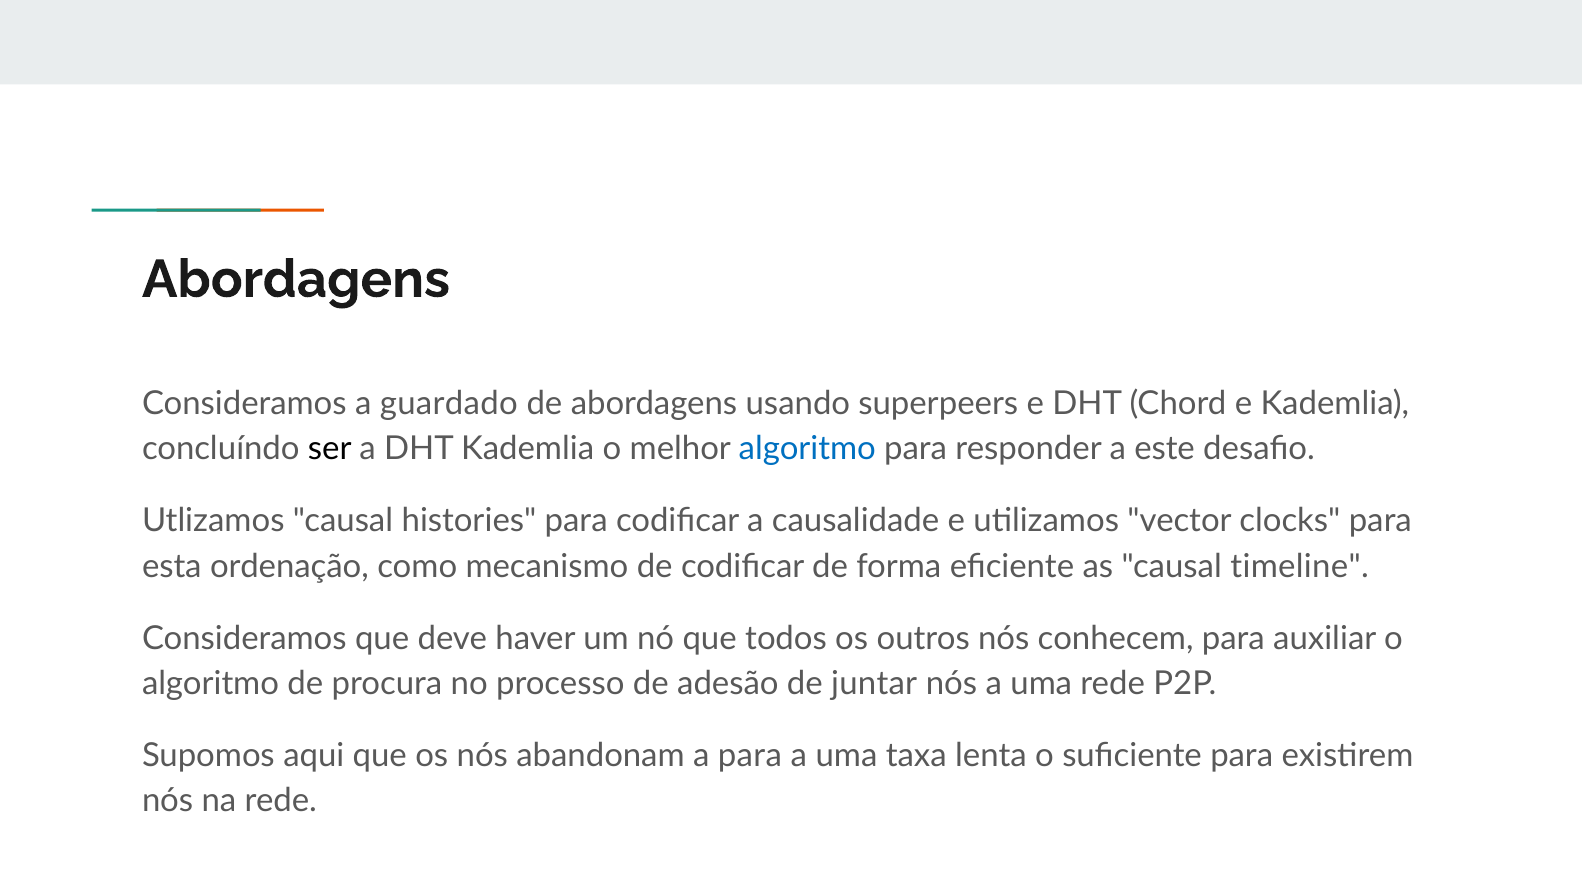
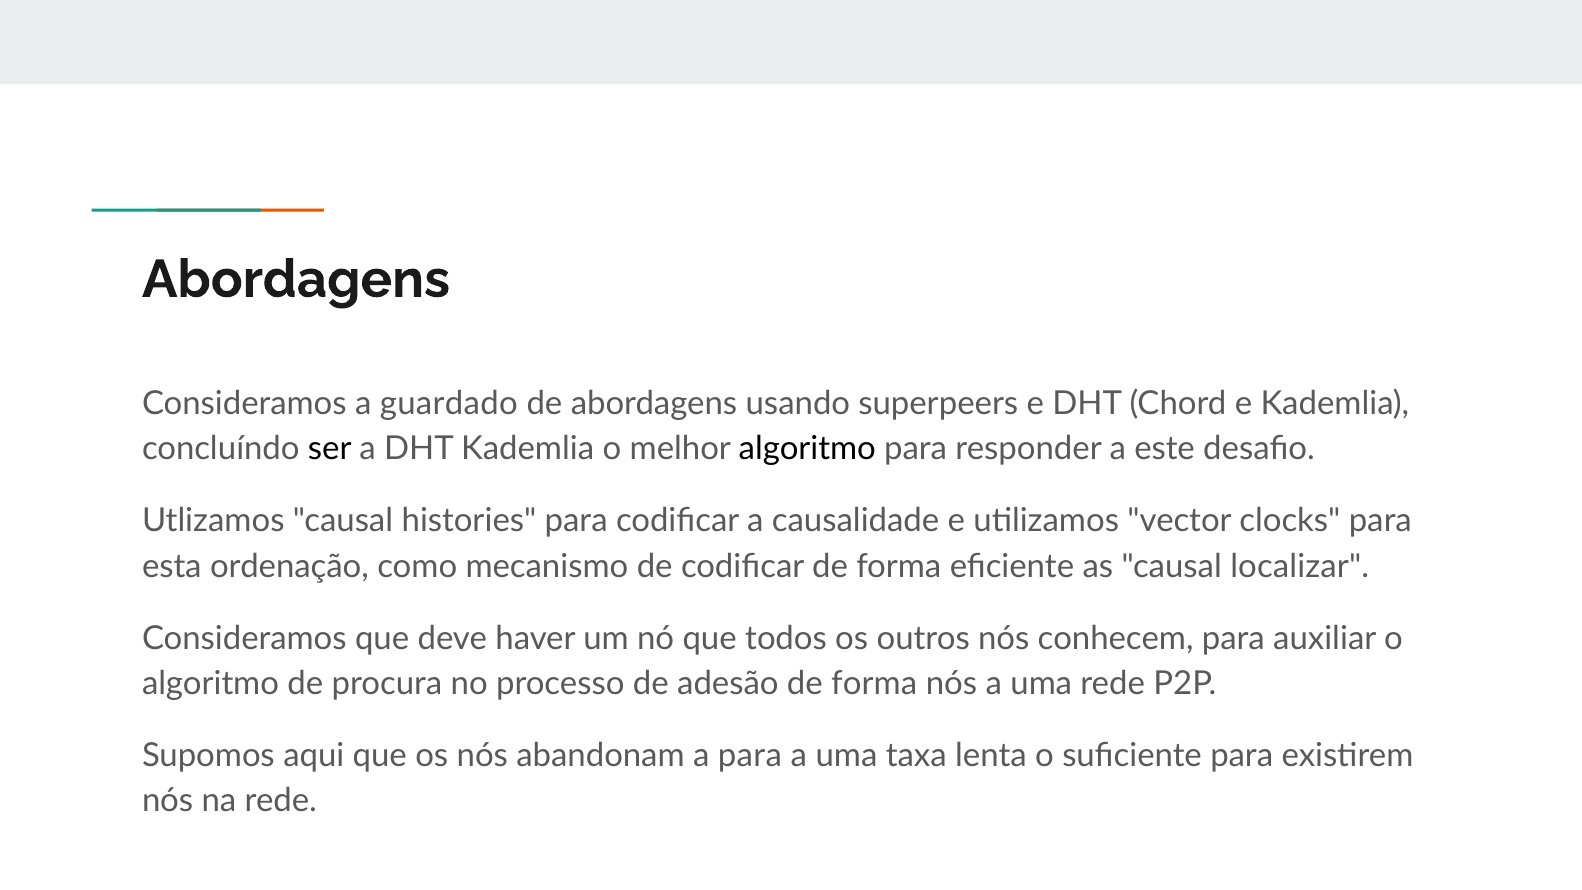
algoritmo colour: blue -> black (807, 449)
timeline: timeline -> localizar (1300, 566)
adesão de juntar: juntar -> forma (874, 684)
